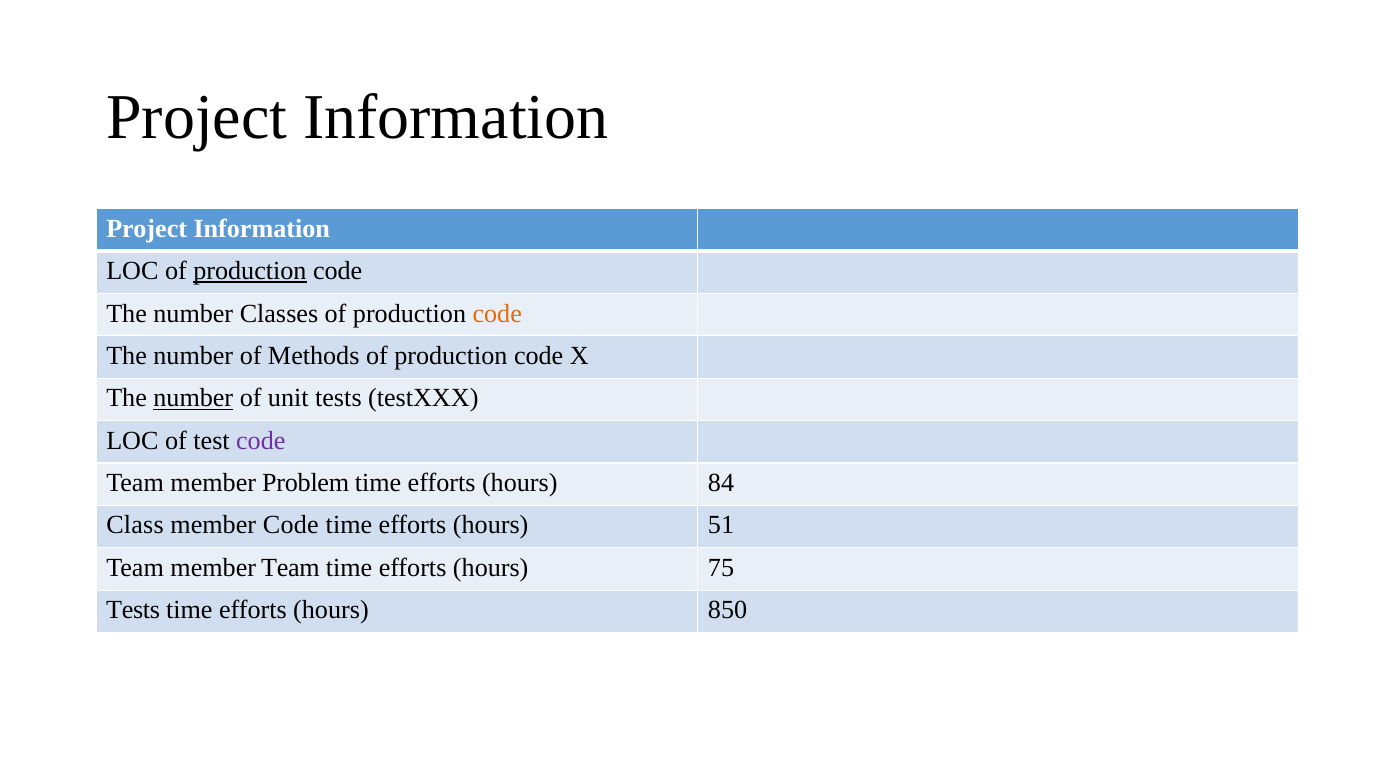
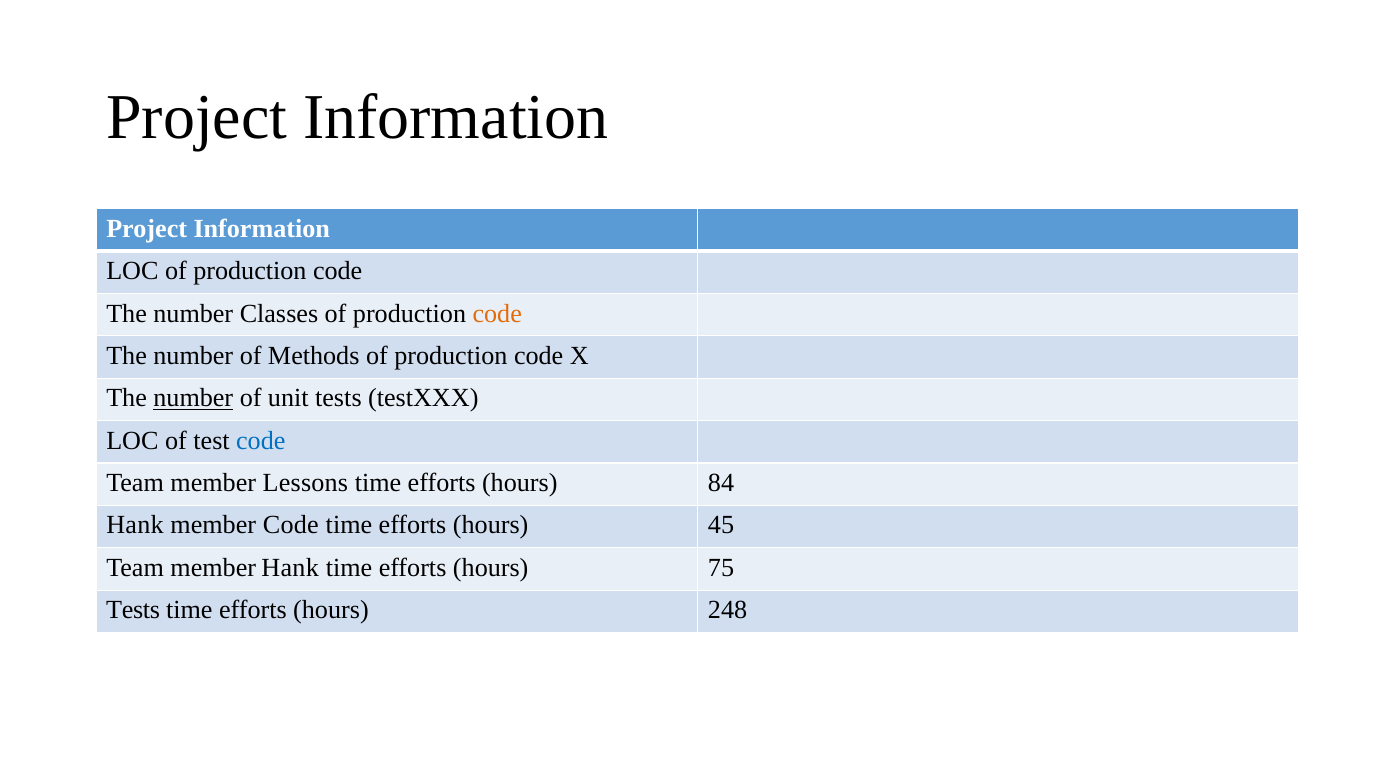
production underline: present -> none (250, 271)
code colour: purple -> blue (261, 441)
Problem: Problem -> Lessons (305, 483)
Class: Class -> Hank (135, 526)
51: 51 -> 45 (721, 526)
member Team: Team -> Hank (290, 568)
850: 850 -> 248 (728, 611)
